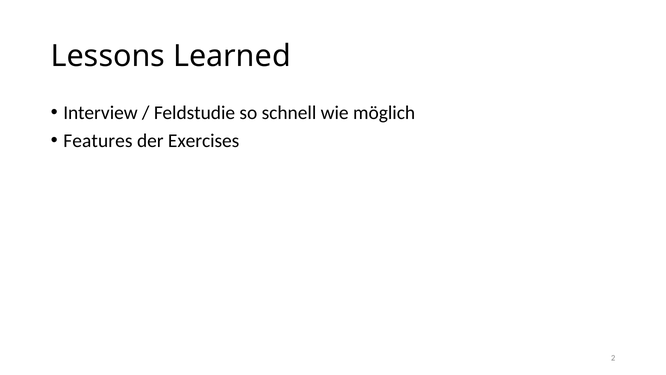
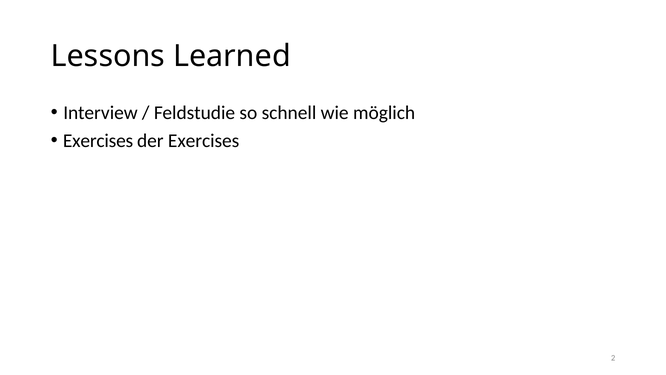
Features: Features -> Exercises (98, 141)
